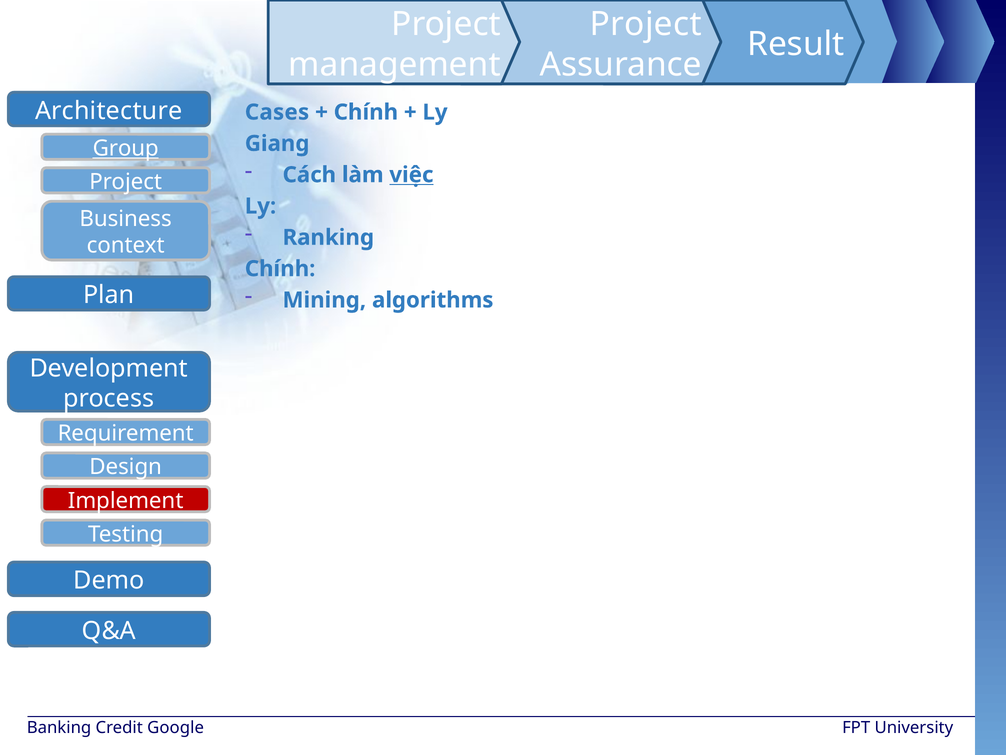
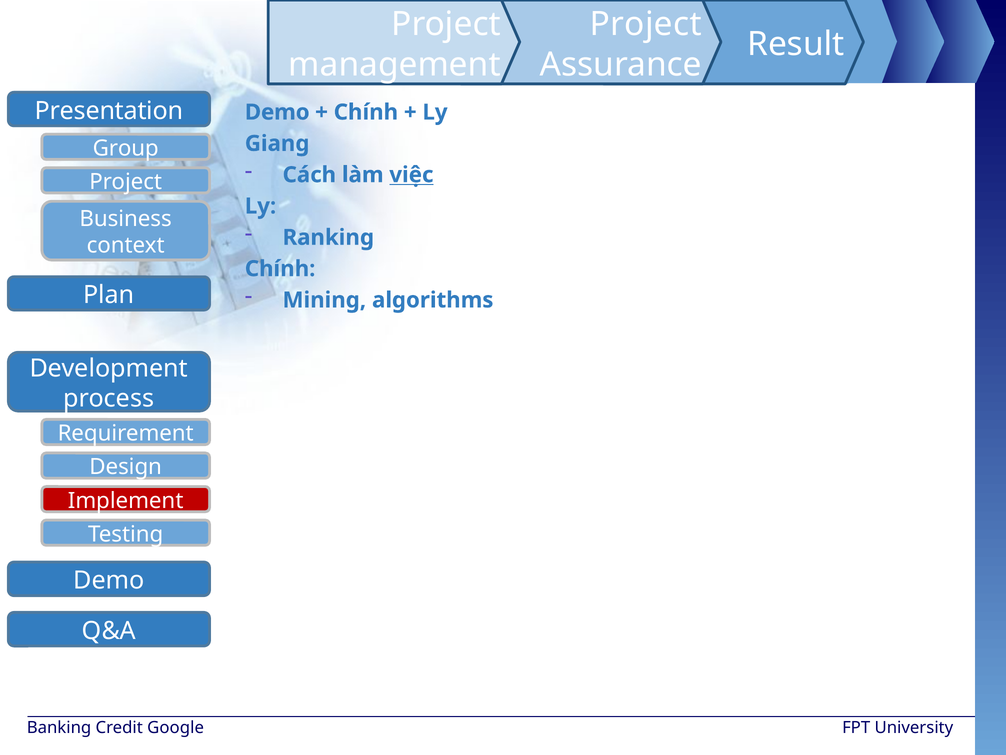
Architecture: Architecture -> Presentation (109, 111)
Cases: Cases -> Demo (277, 112)
Group underline: present -> none (126, 148)
